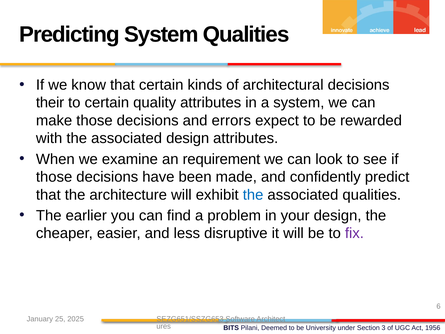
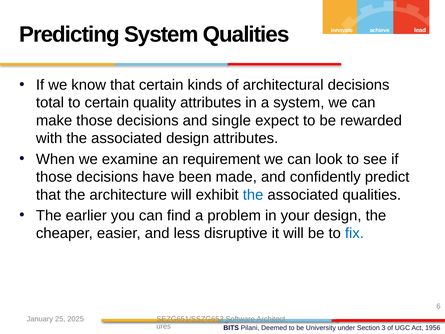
their: their -> total (50, 103)
errors: errors -> single (231, 120)
fix colour: purple -> blue (354, 233)
